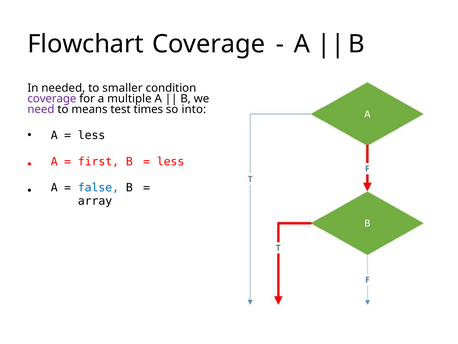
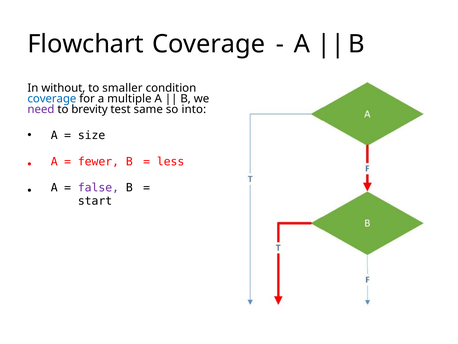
needed: needed -> without (63, 88)
coverage colour: purple -> blue (52, 99)
means: means -> brevity (90, 109)
times: times -> same (148, 109)
less: less -> size (92, 135)
first: first -> fewer (98, 161)
false colour: blue -> purple (98, 187)
array: array -> start (95, 201)
